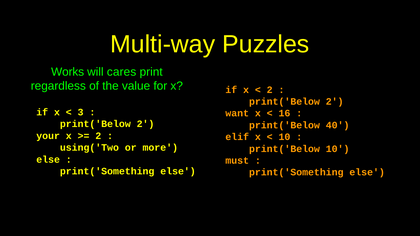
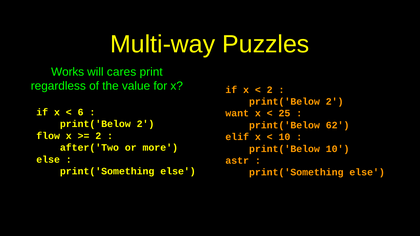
3: 3 -> 6 (81, 112)
16: 16 -> 25 (284, 113)
40: 40 -> 62 (338, 125)
your: your -> flow (48, 136)
using('Two: using('Two -> after('Two (89, 148)
must: must -> astr (237, 161)
